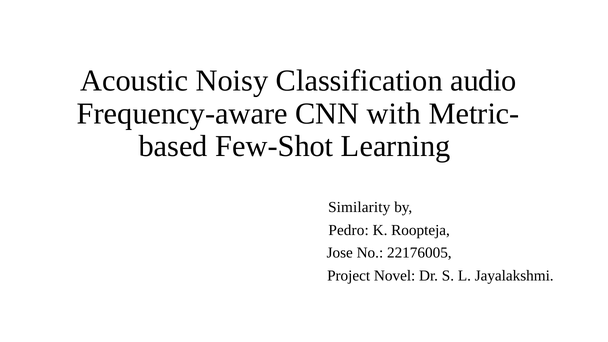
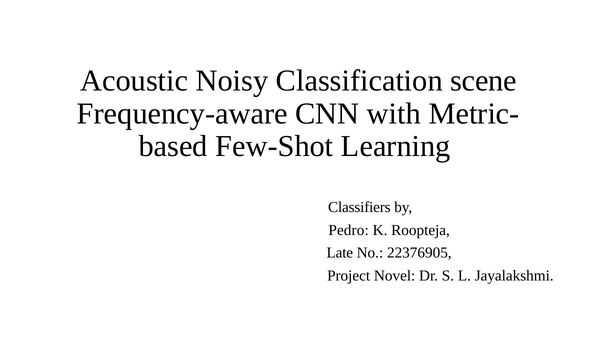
audio: audio -> scene (483, 81)
Similarity: Similarity -> Classifiers (359, 207)
Jose: Jose -> Late (340, 253)
22176005: 22176005 -> 22376905 (419, 253)
